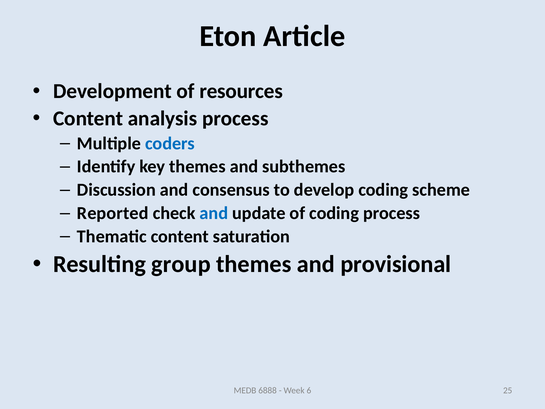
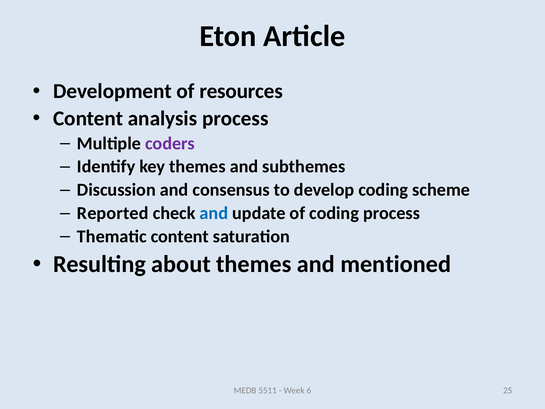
coders colour: blue -> purple (170, 143)
group: group -> about (181, 264)
provisional: provisional -> mentioned (396, 264)
6888: 6888 -> 5511 (268, 390)
